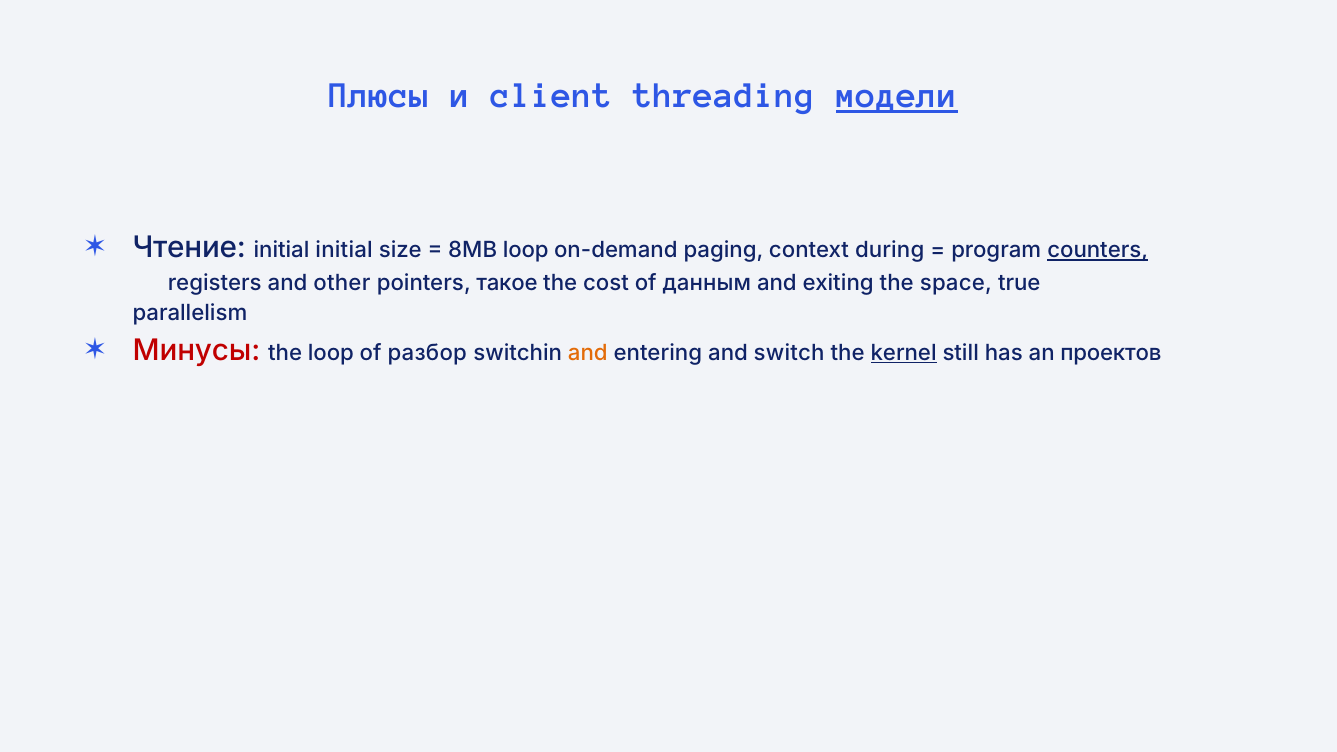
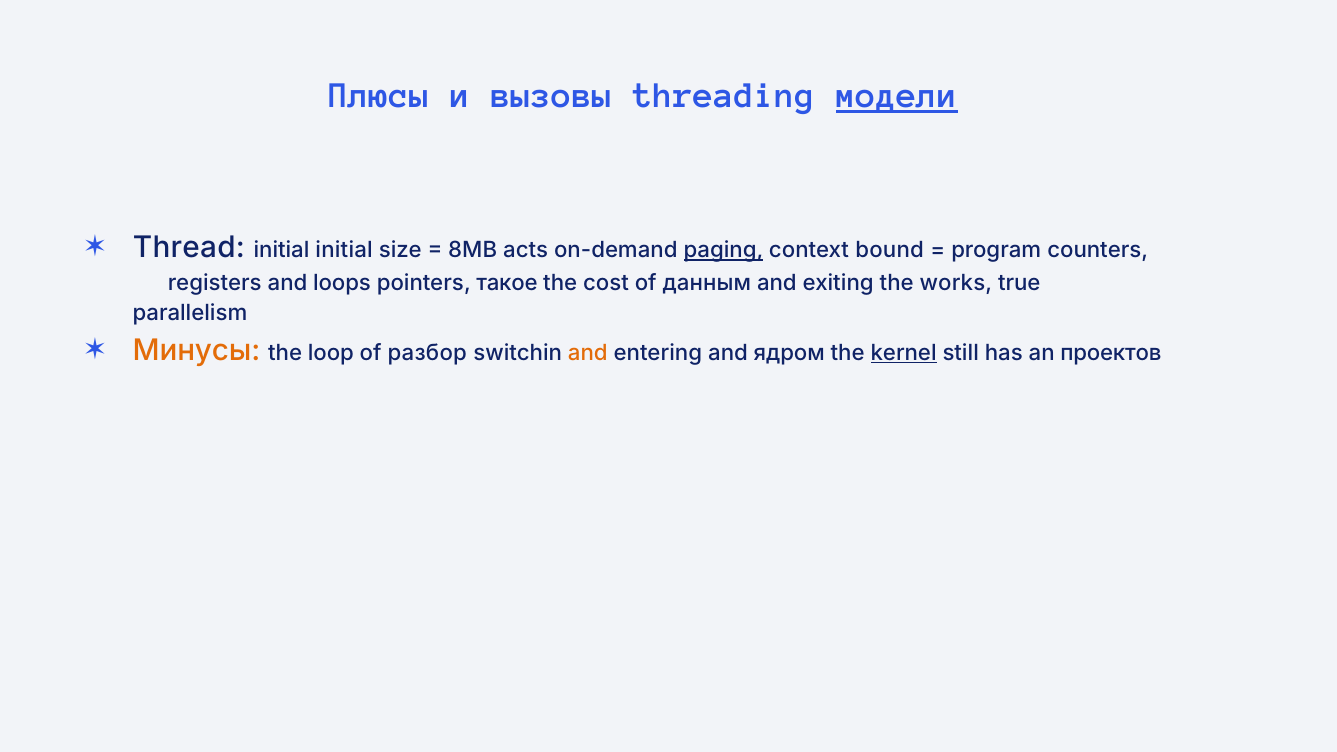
client: client -> вызовы (552, 95)
Чтение: Чтение -> Thread (189, 248)
8MB loop: loop -> acts (526, 251)
paging underline: none -> present (723, 251)
during: during -> bound (890, 251)
counters underline: present -> none (1098, 251)
other: other -> loops (342, 283)
space: space -> works (956, 283)
Минусы colour: red -> orange (196, 350)
switch: switch -> ядром (789, 353)
